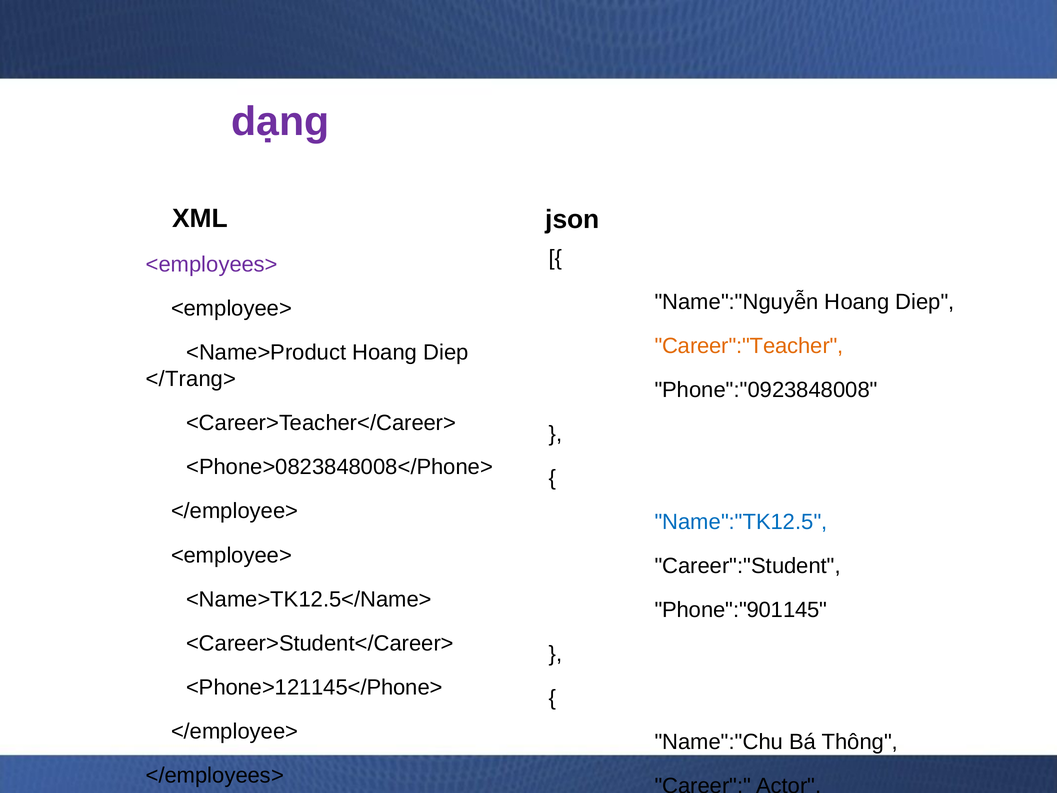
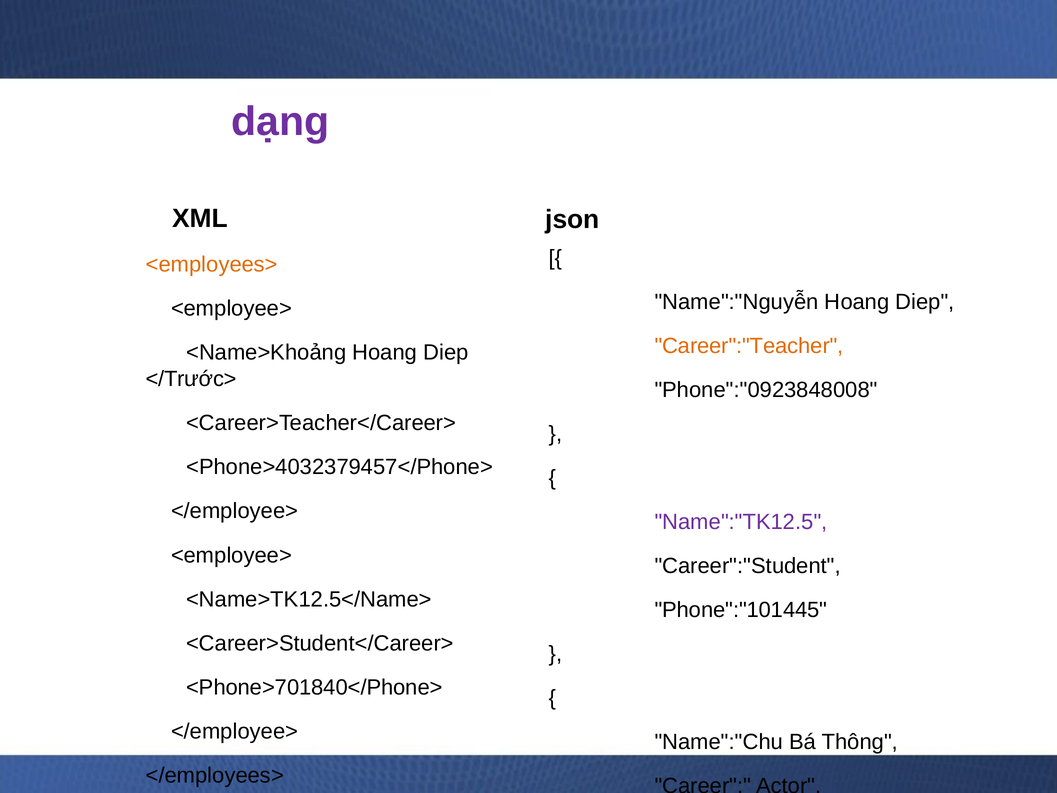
<employees> colour: purple -> orange (212, 264)
<Name>Product: <Name>Product -> <Name>Khoảng (266, 353)
</Trang>: </Trang> -> </Trước> (191, 379)
<Phone>0823848008</Phone>: <Phone>0823848008</Phone> -> <Phone>4032379457</Phone> (340, 467)
Name":"TK12.5 colour: blue -> purple (741, 522)
Phone":"901145: Phone":"901145 -> Phone":"101445 (741, 610)
<Phone>121145</Phone>: <Phone>121145</Phone> -> <Phone>701840</Phone> (314, 687)
